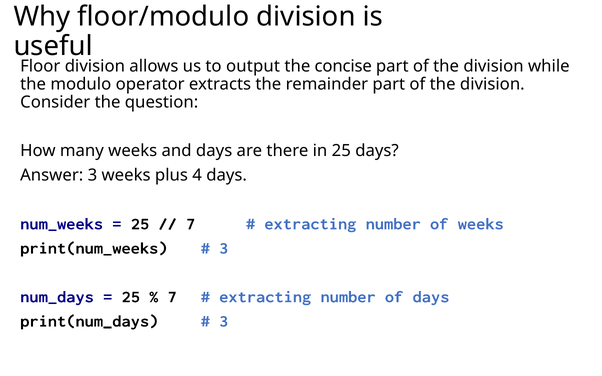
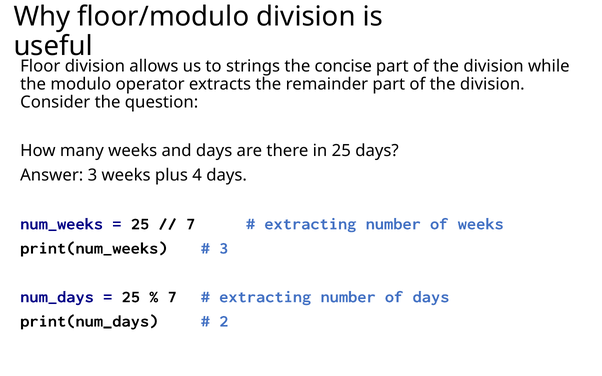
output: output -> strings (253, 66)
3: 3 -> 2 (224, 321)
